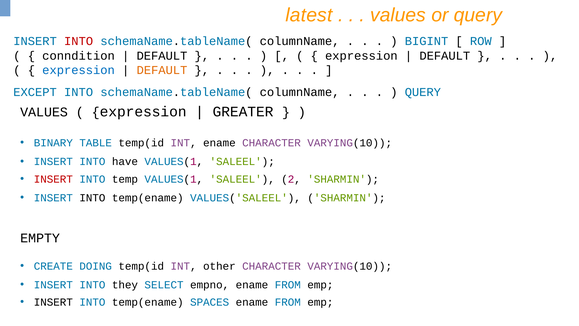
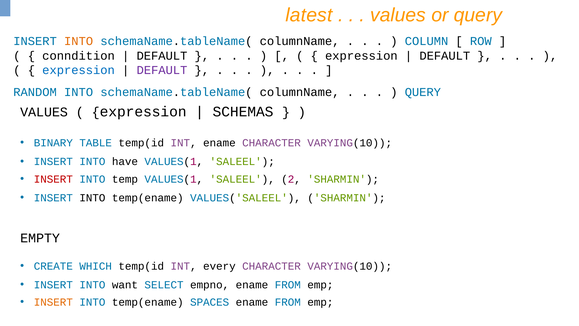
INTO colour: red -> orange (79, 41)
BIGINT: BIGINT -> COLUMN (427, 41)
DEFAULT colour: orange -> purple (162, 70)
EXCEPT: EXCEPT -> RANDOM (35, 92)
GREATER: GREATER -> SCHEMAS (243, 112)
DOING: DOING -> WHICH (96, 266)
other: other -> every (219, 266)
they: they -> want (125, 285)
INSERT colour: black -> orange (53, 302)
